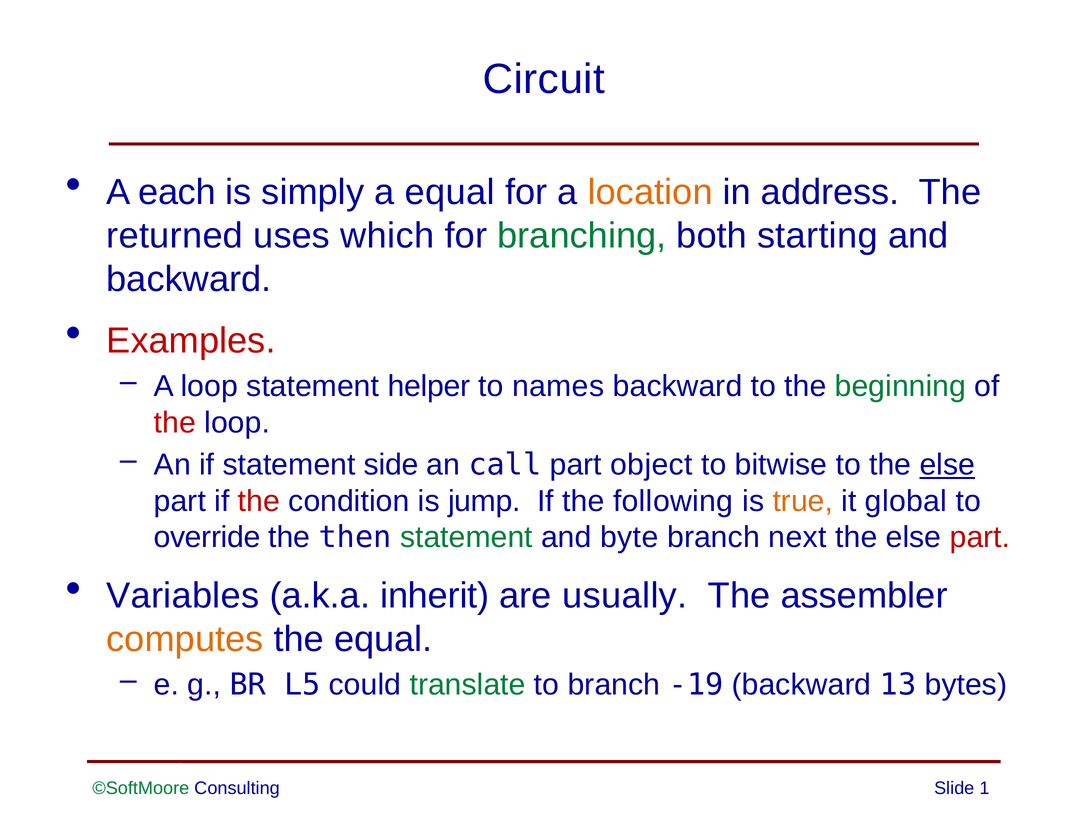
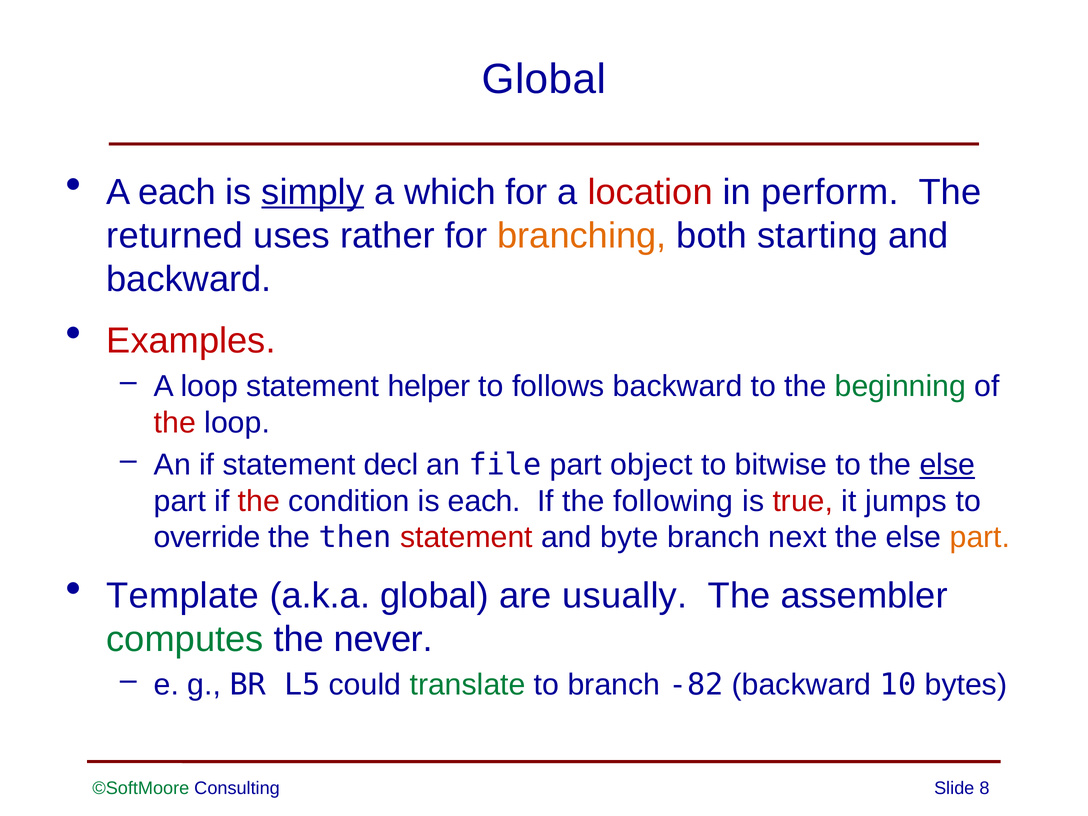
Circuit: Circuit -> Global (544, 79)
simply underline: none -> present (313, 192)
a equal: equal -> which (450, 192)
location colour: orange -> red (650, 192)
address: address -> perform (830, 192)
which: which -> rather (387, 236)
branching colour: green -> orange (582, 236)
names: names -> follows (558, 386)
side: side -> decl (391, 465)
call: call -> file (505, 465)
is jump: jump -> each (484, 501)
true colour: orange -> red (803, 501)
global: global -> jumps (906, 501)
statement colour: green -> red (466, 537)
part colour: red -> orange (980, 537)
Variables: Variables -> Template (183, 596)
a.k.a inherit: inherit -> global (435, 596)
computes colour: orange -> green (185, 639)
the equal: equal -> never (383, 639)
-19: -19 -> -82 (696, 685)
13: 13 -> 10 (898, 685)
1: 1 -> 8 (985, 788)
